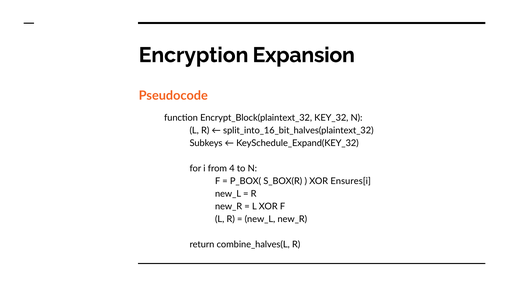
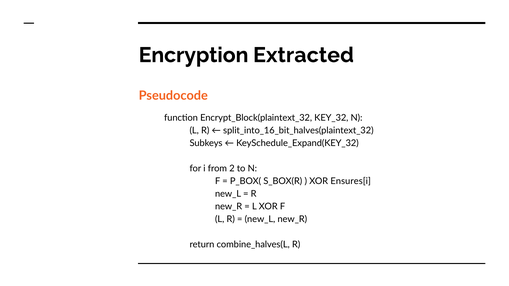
Expansion: Expansion -> Extracted (304, 55)
4: 4 -> 2 (232, 169)
